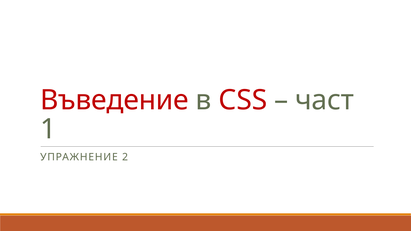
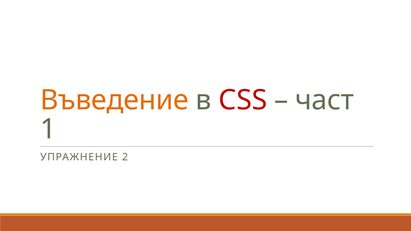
Въведение colour: red -> orange (114, 100)
